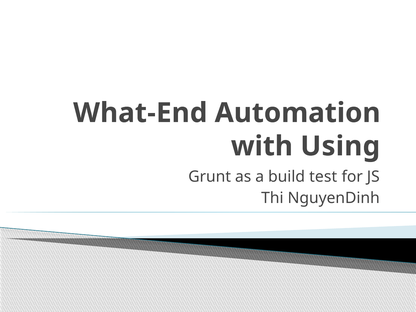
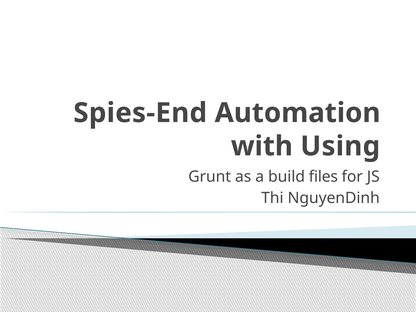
What-End: What-End -> Spies-End (140, 113)
test: test -> files (323, 177)
